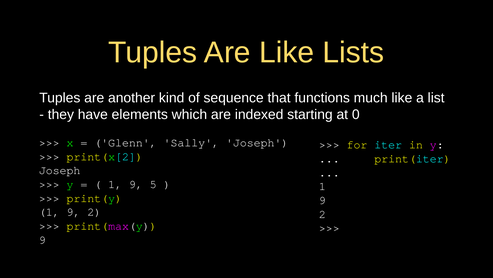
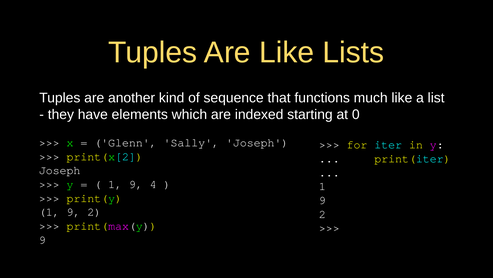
5: 5 -> 4 (153, 184)
